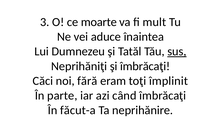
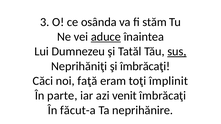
moarte: moarte -> osânda (99, 22)
mult: mult -> stăm (155, 22)
aduce underline: none -> present (106, 37)
fără: fără -> faţă (87, 81)
când: când -> venit (124, 96)
